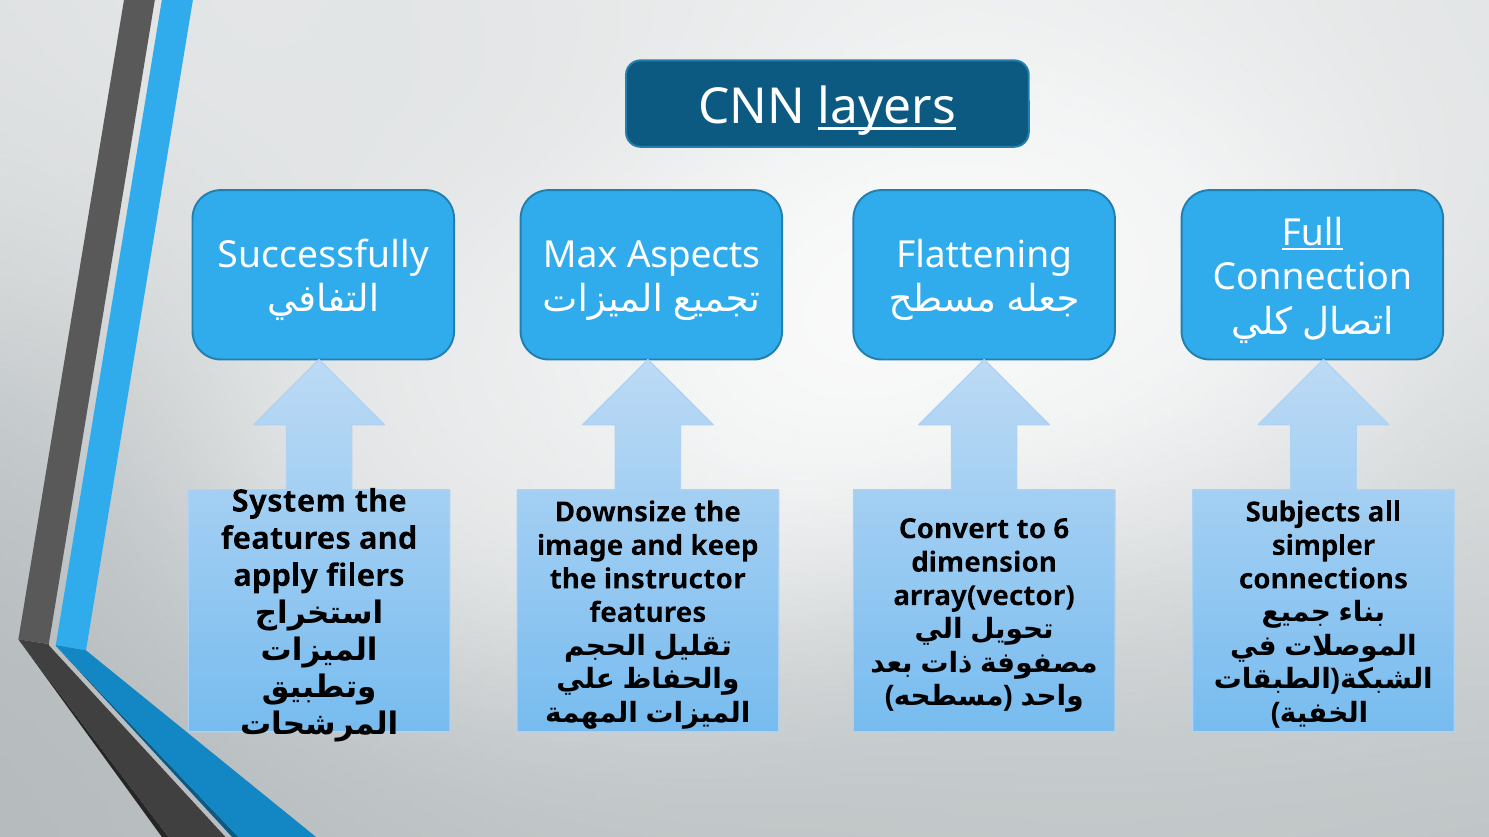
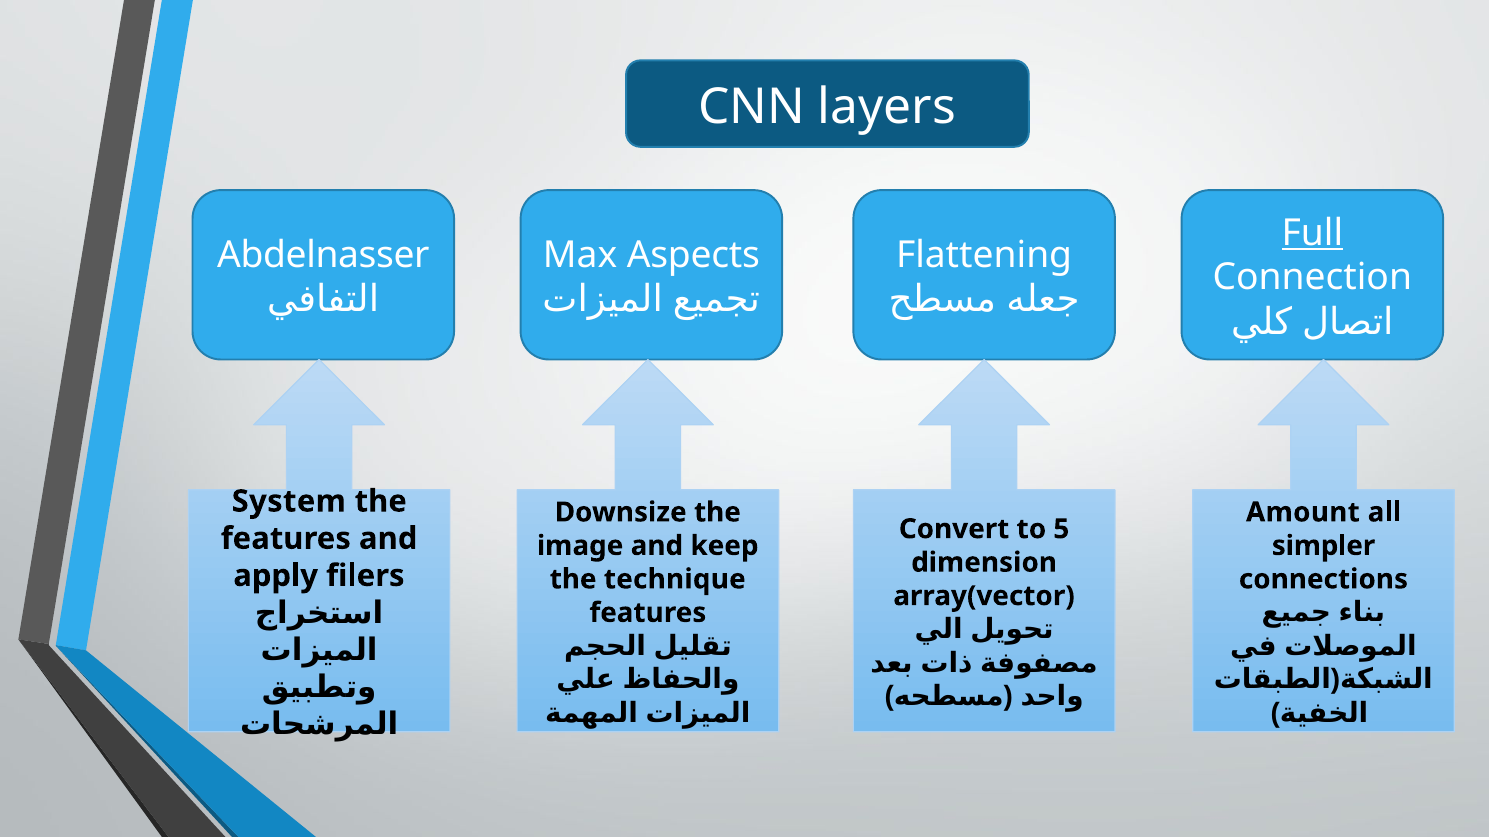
layers underline: present -> none (887, 107)
Successfully: Successfully -> Abdelnasser (323, 255)
Subjects: Subjects -> Amount (1303, 513)
6: 6 -> 5 (1061, 529)
instructor: instructor -> technique (675, 580)
